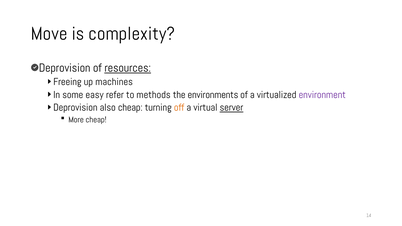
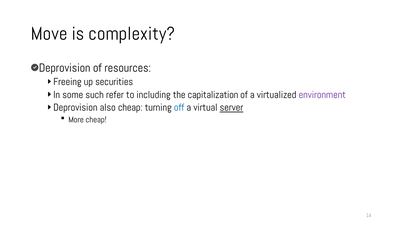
resources underline: present -> none (128, 68)
machines: machines -> securities (114, 82)
easy: easy -> such (95, 95)
methods: methods -> including (154, 95)
environments: environments -> capitalization (213, 95)
off colour: orange -> blue (179, 108)
